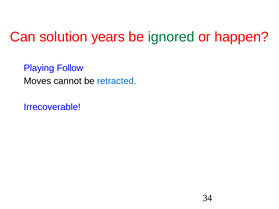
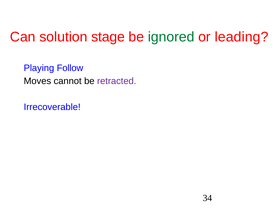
years: years -> stage (108, 37)
happen: happen -> leading (242, 37)
retracted colour: blue -> purple (117, 81)
